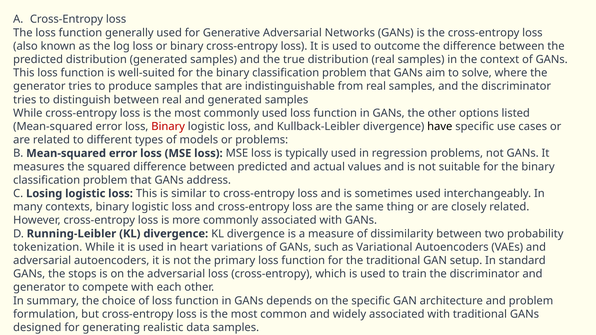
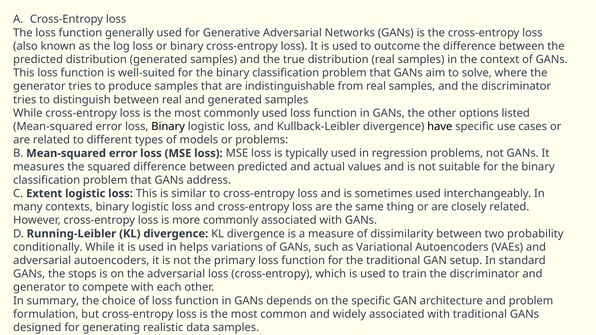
Binary colour: red -> black (168, 127)
Losing: Losing -> Extent (44, 194)
tokenization: tokenization -> conditionally (48, 247)
heart: heart -> helps (194, 247)
